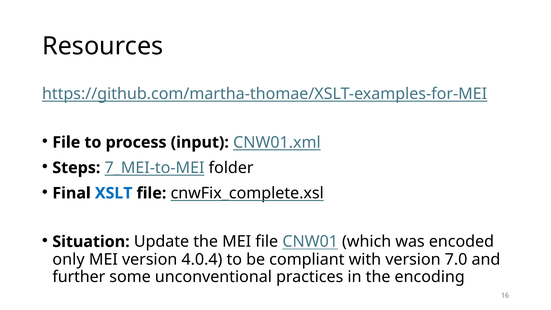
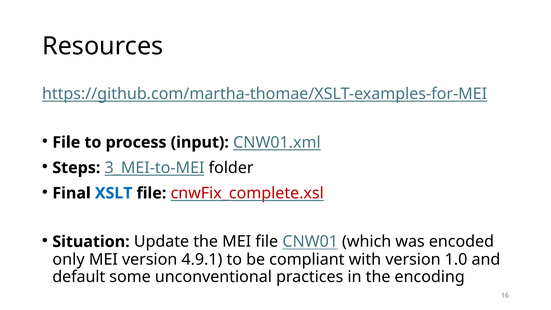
7_MEI-to-MEI: 7_MEI-to-MEI -> 3_MEI-to-MEI (155, 168)
cnwFix_complete.xsl colour: black -> red (247, 193)
4.0.4: 4.0.4 -> 4.9.1 (202, 259)
7.0: 7.0 -> 1.0 (456, 259)
further: further -> default (79, 277)
